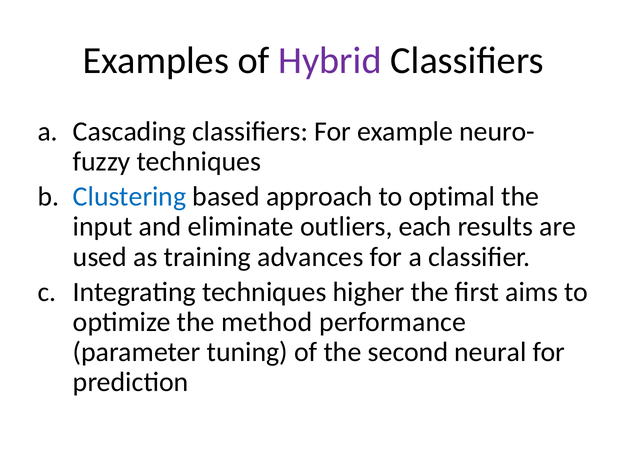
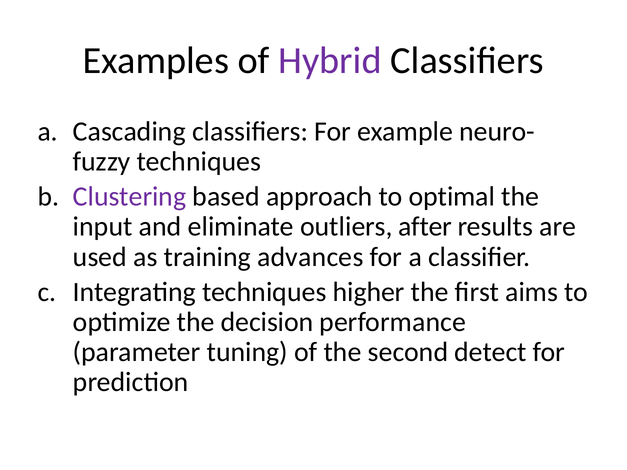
Clustering colour: blue -> purple (130, 197)
each: each -> after (425, 227)
method: method -> decision (267, 322)
neural: neural -> detect (490, 352)
